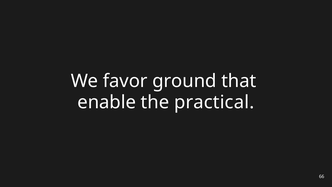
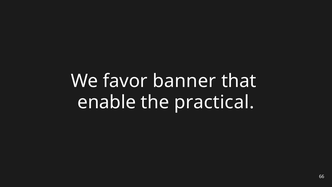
ground: ground -> banner (184, 81)
